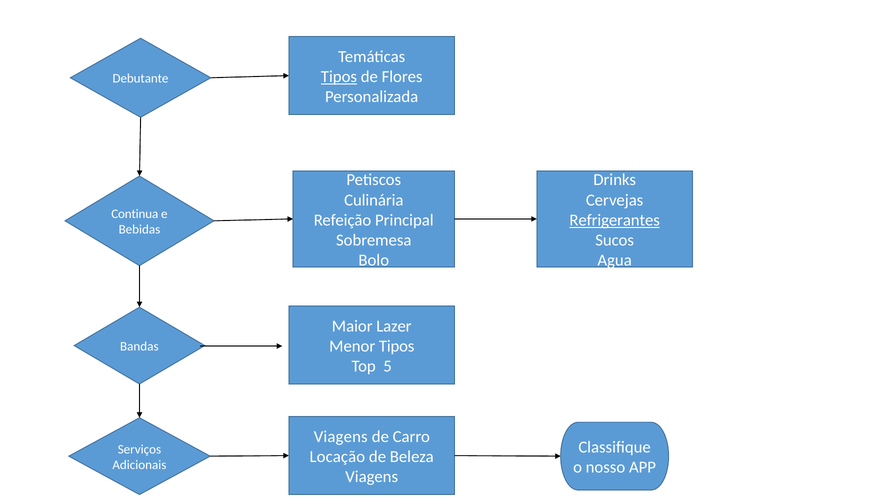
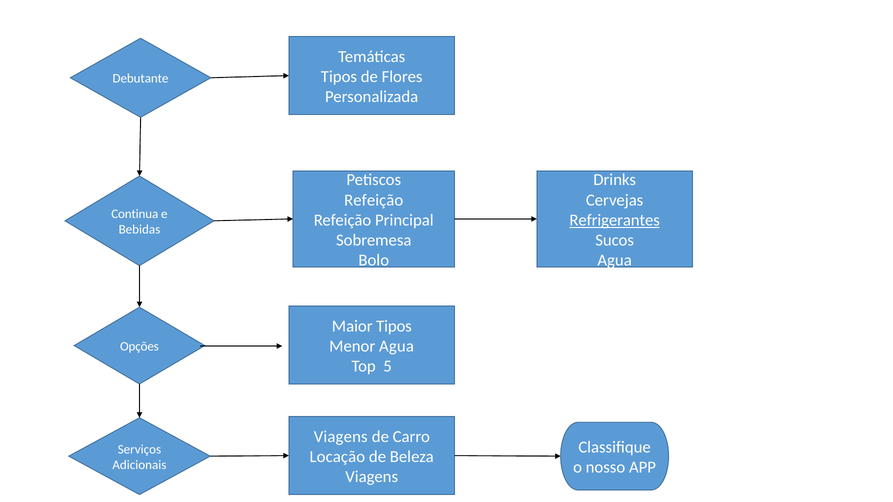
Tipos underline: present -> none (339, 77)
Culinária: Culinária -> Refeição (374, 200)
Maior Lazer: Lazer -> Tipos (394, 326)
Menor Tipos: Tipos -> Agua (396, 346)
Bandas: Bandas -> Opções (139, 347)
